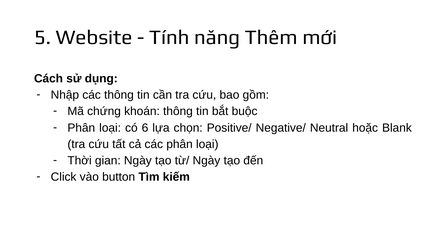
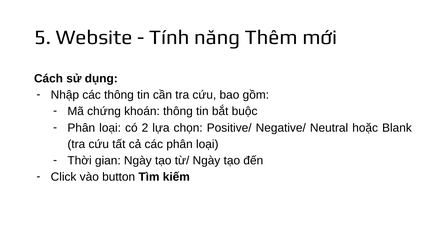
6: 6 -> 2 (145, 128)
